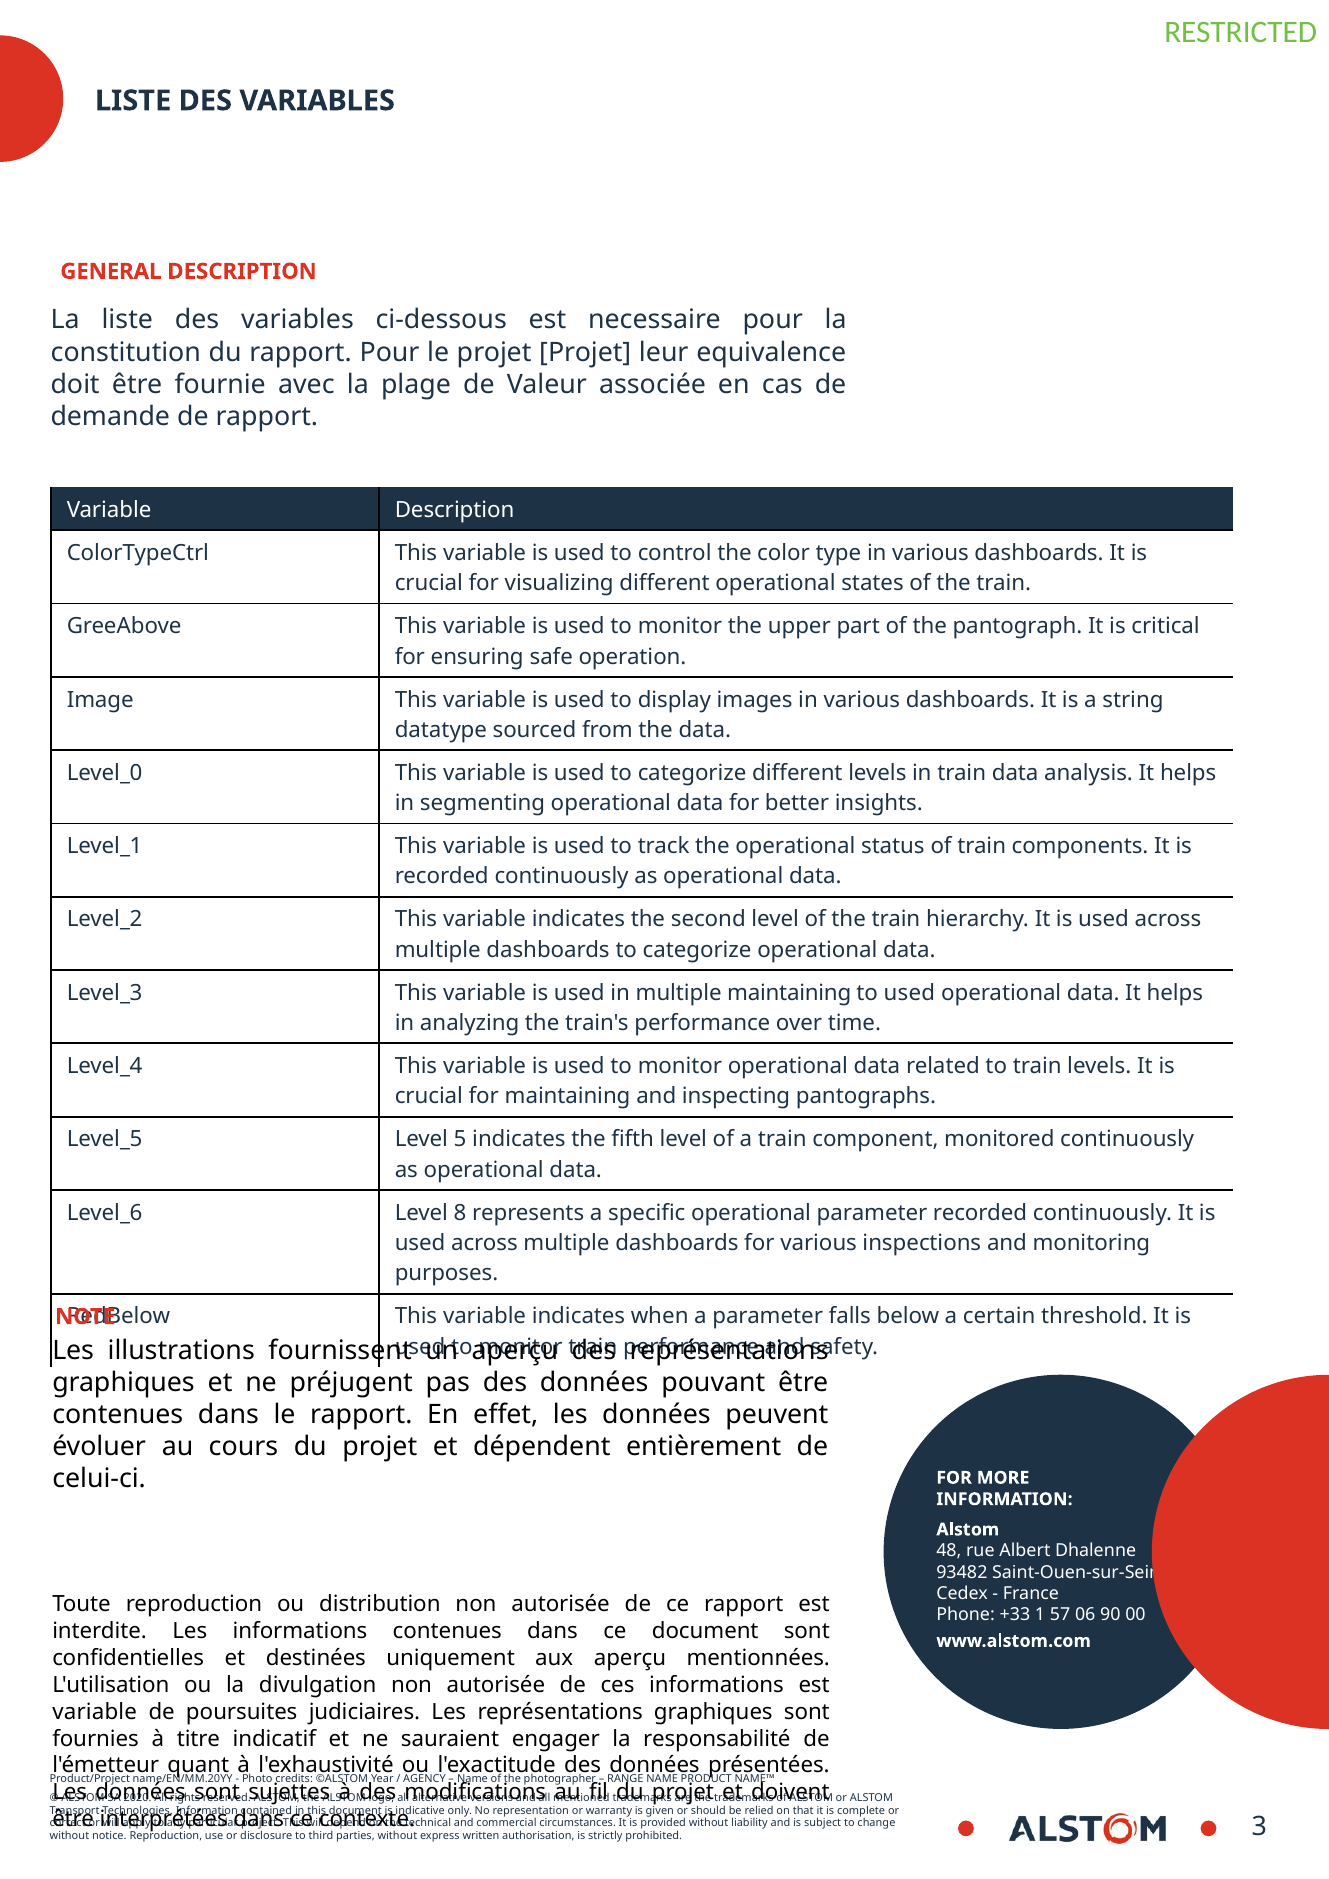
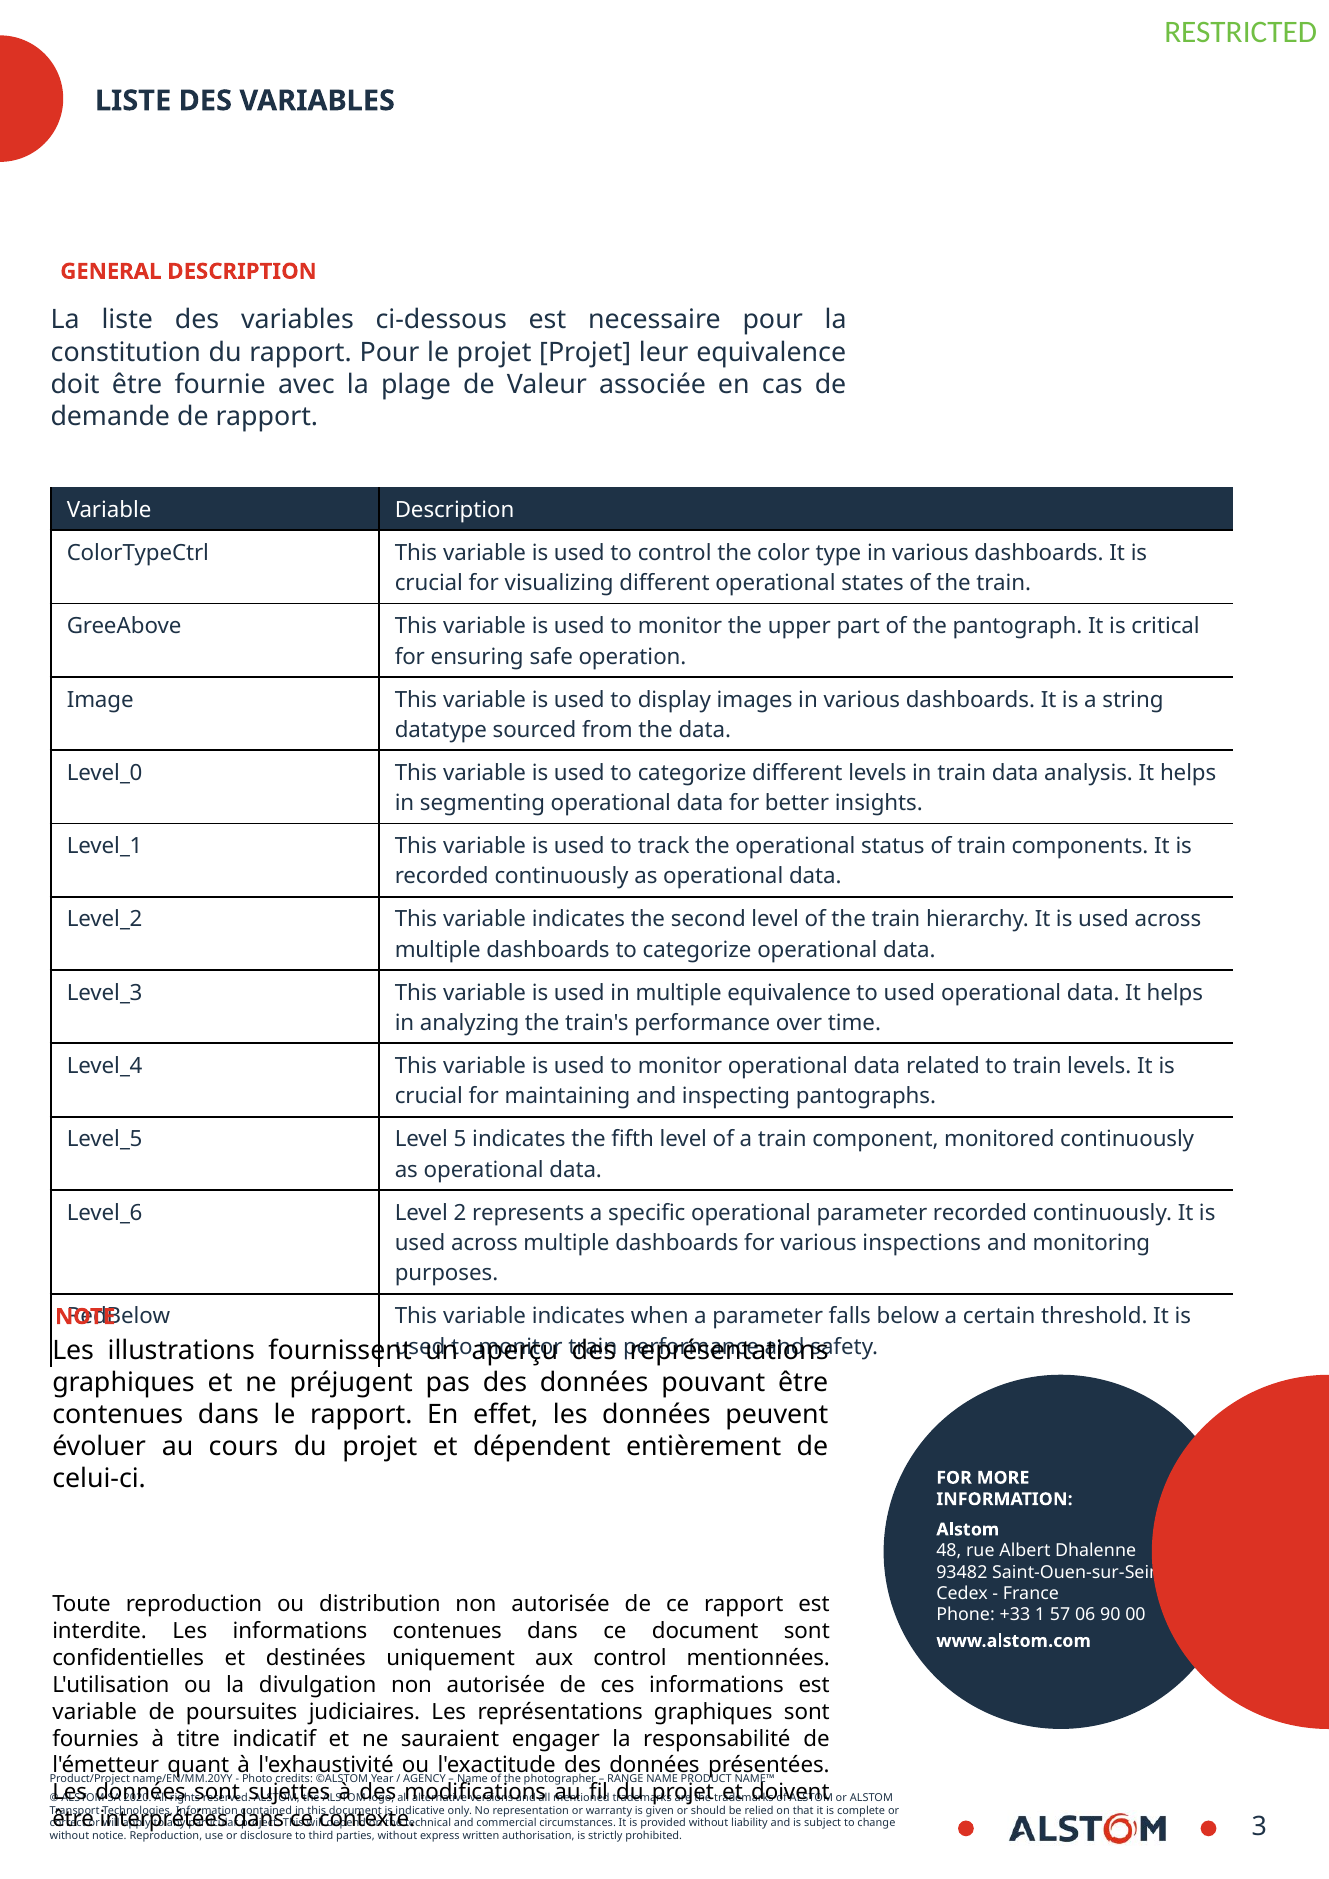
multiple maintaining: maintaining -> equivalence (789, 993)
8: 8 -> 2 (460, 1213)
aux aperçu: aperçu -> control (630, 1659)
